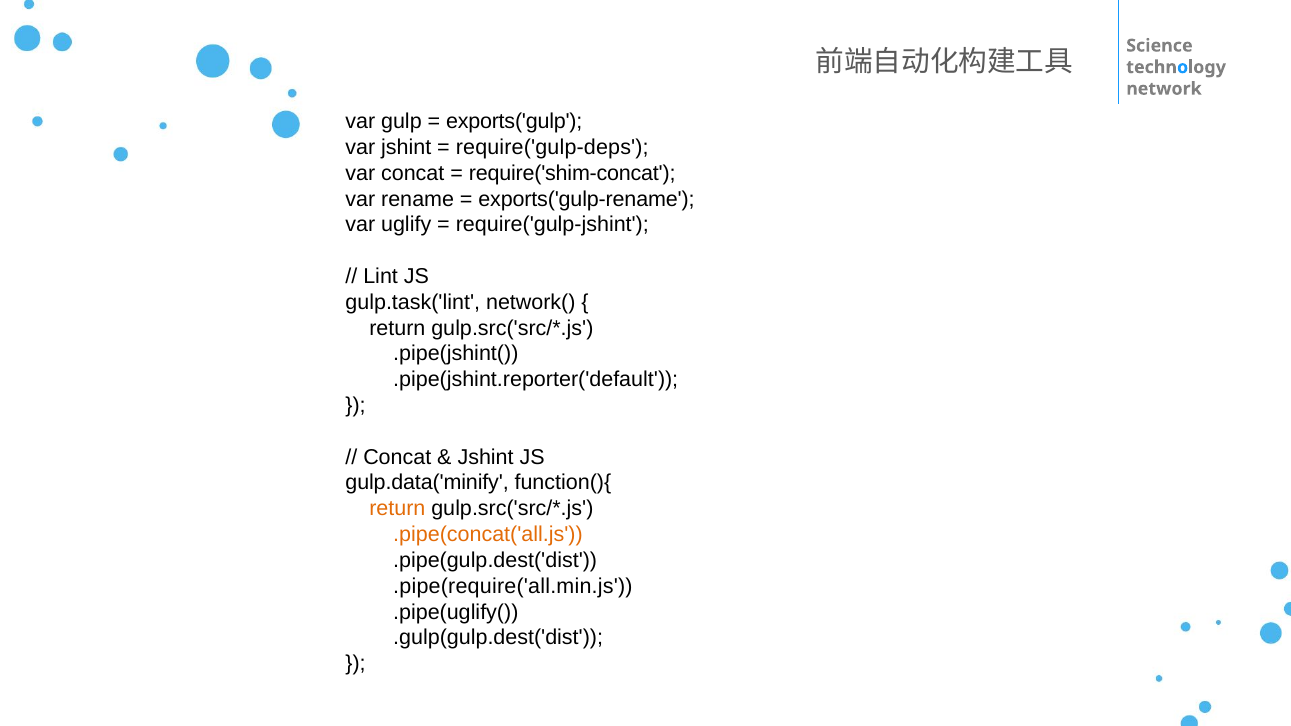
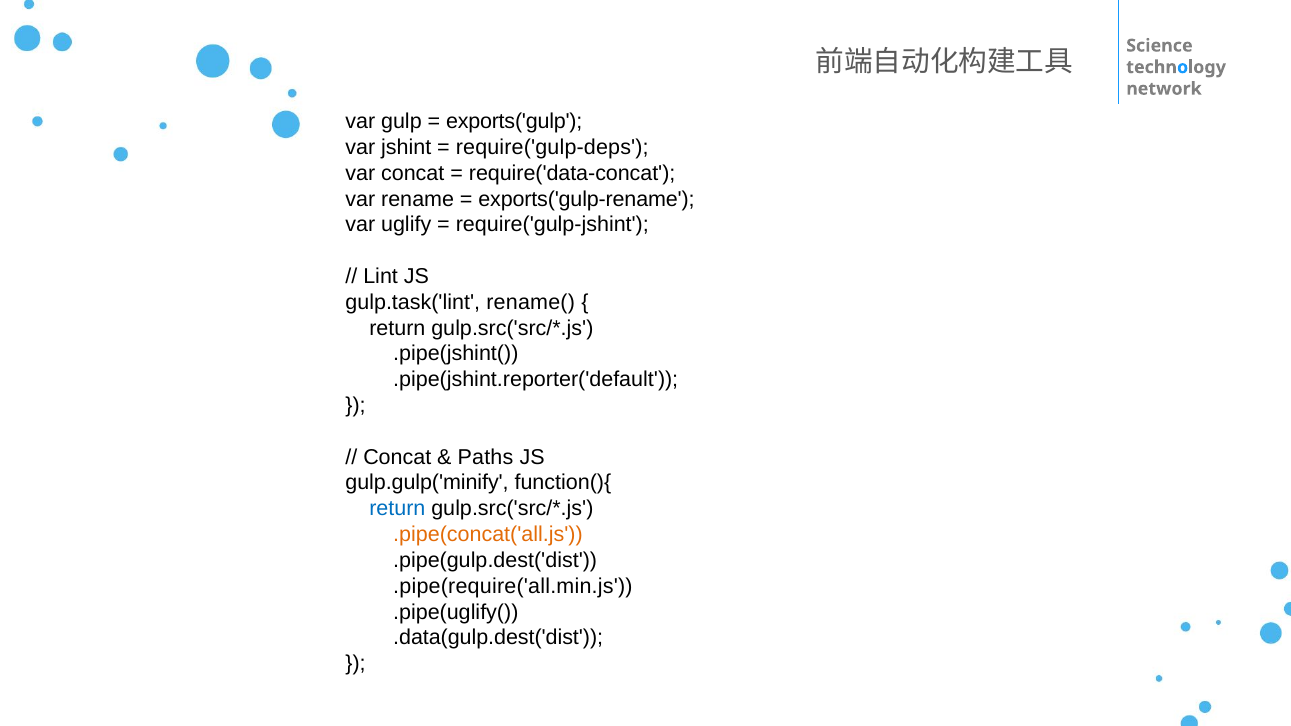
require('shim-concat: require('shim-concat -> require('data-concat (572, 173)
network(: network( -> rename( (531, 302)
Jshint: Jshint -> Paths (485, 457)
gulp.data('minify: gulp.data('minify -> gulp.gulp('minify (427, 483)
return colour: orange -> blue (397, 509)
.gulp(gulp.dest('dist: .gulp(gulp.dest('dist -> .data(gulp.dest('dist (498, 638)
